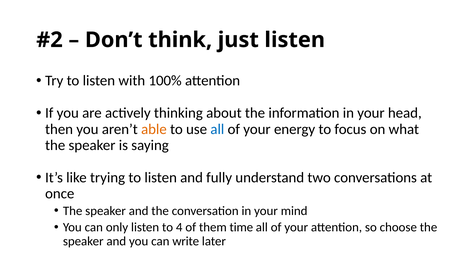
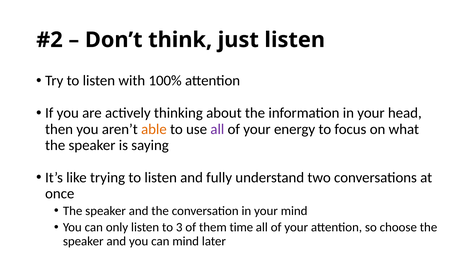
all colour: blue -> purple (217, 129)
4: 4 -> 3 (179, 227)
can write: write -> mind (186, 241)
